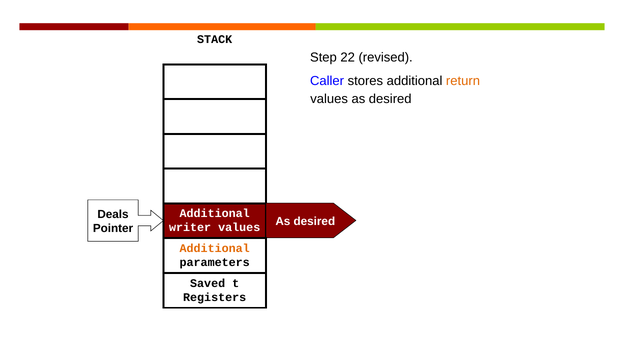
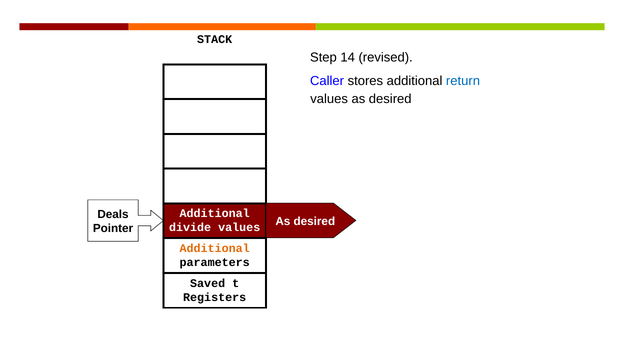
22: 22 -> 14 (348, 58)
return colour: orange -> blue (463, 81)
writer: writer -> divide (190, 228)
